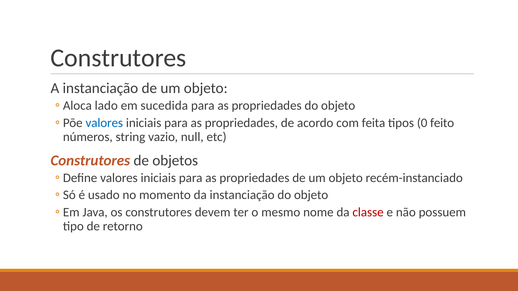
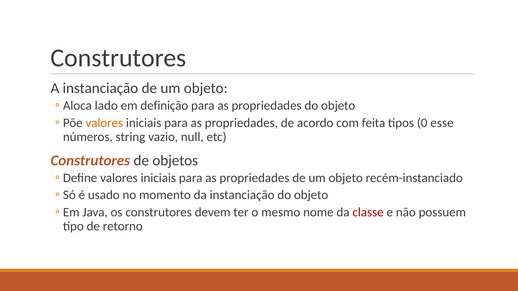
sucedida: sucedida -> definição (164, 106)
valores colour: blue -> orange (104, 123)
feito: feito -> esse (442, 123)
